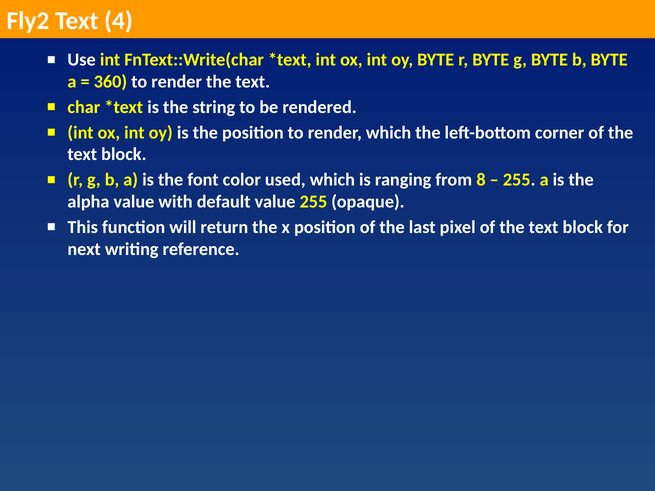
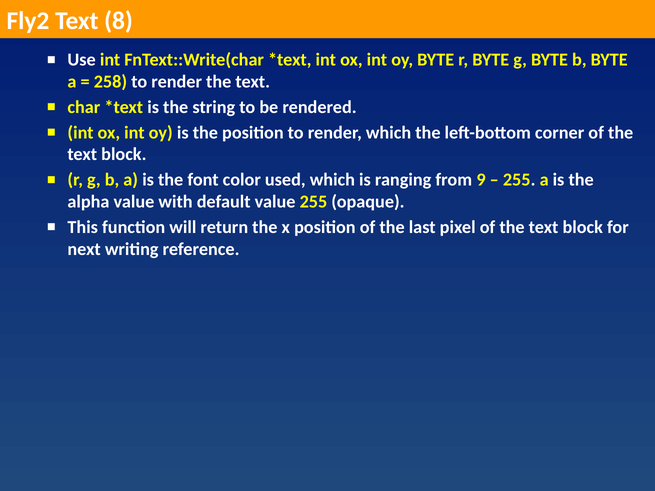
4: 4 -> 8 (119, 21)
360: 360 -> 258 (110, 82)
8: 8 -> 9 (481, 180)
